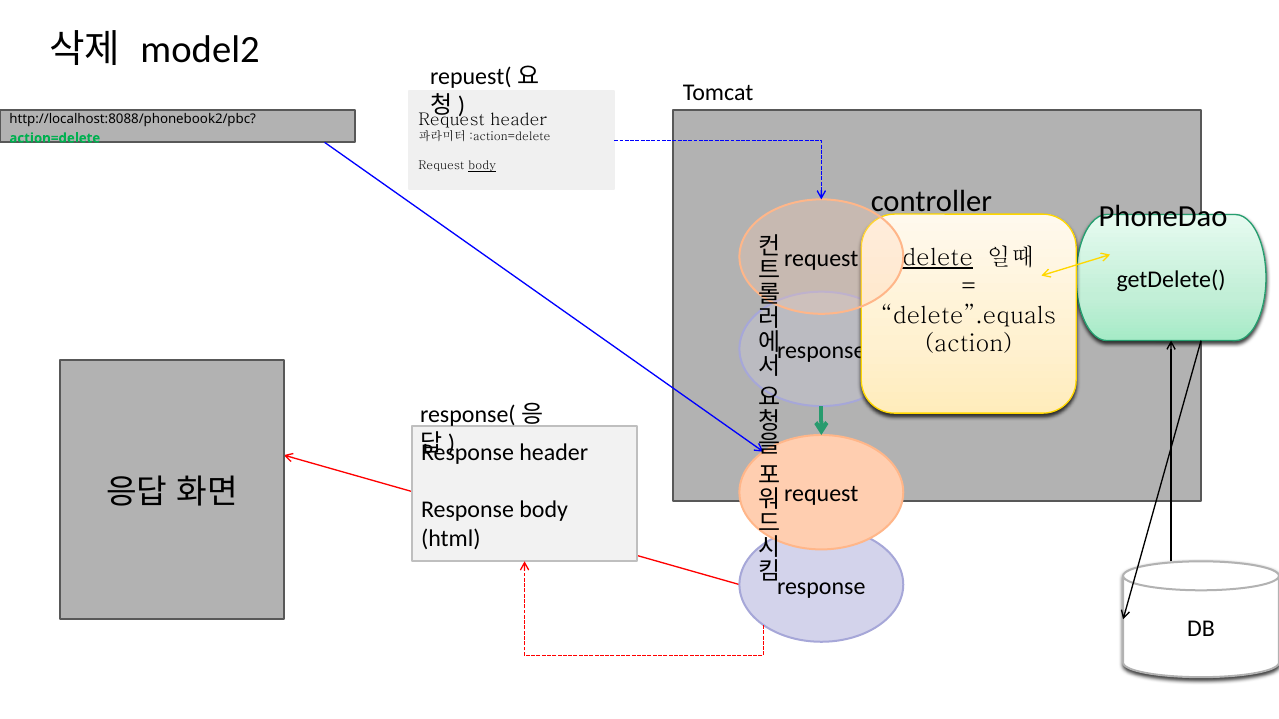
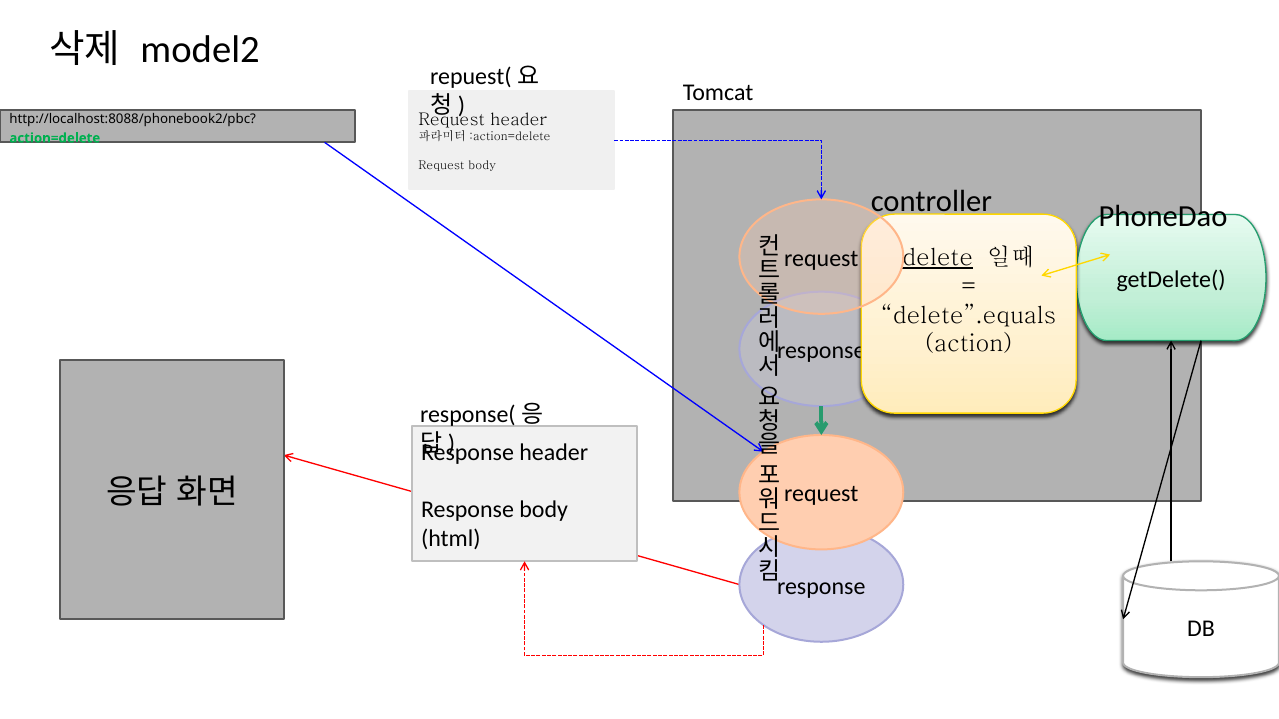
body underline: present -> none (482, 166)
